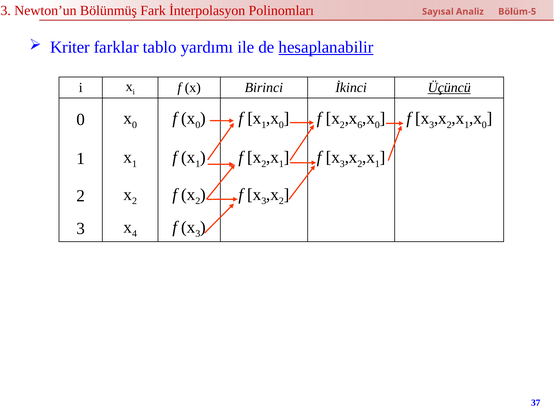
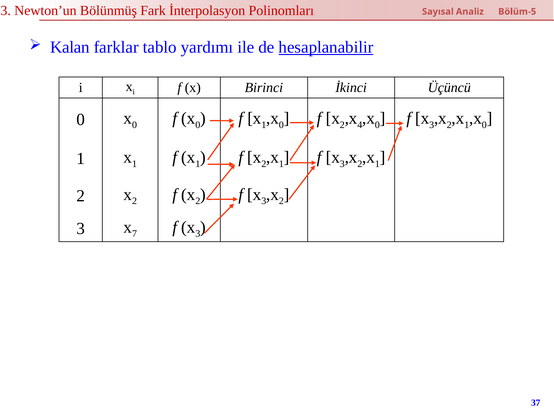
Kriter: Kriter -> Kalan (70, 47)
Üçüncü underline: present -> none (449, 88)
6: 6 -> 4 (360, 125)
4: 4 -> 7 (134, 233)
